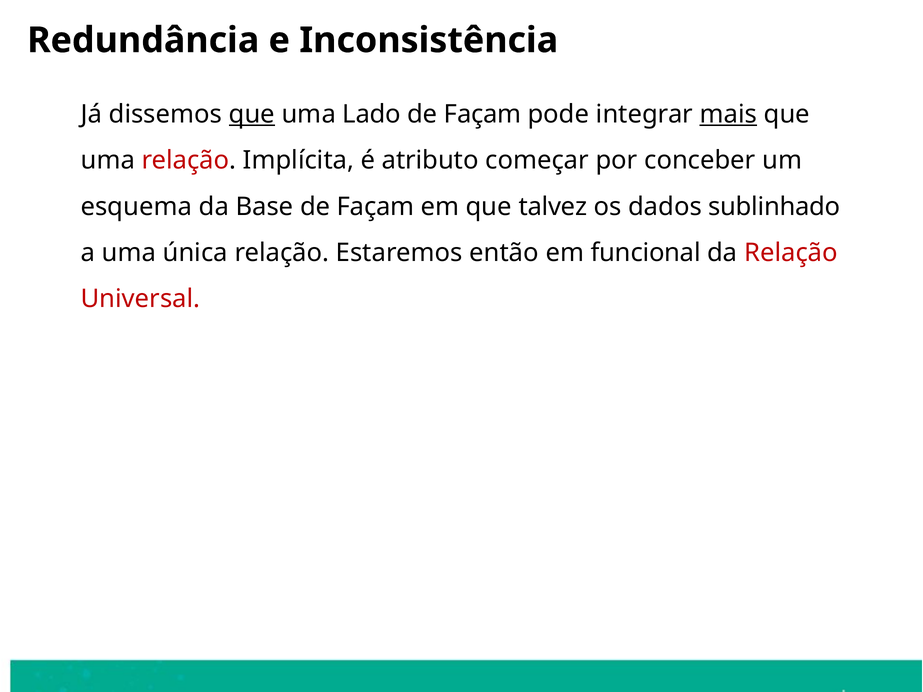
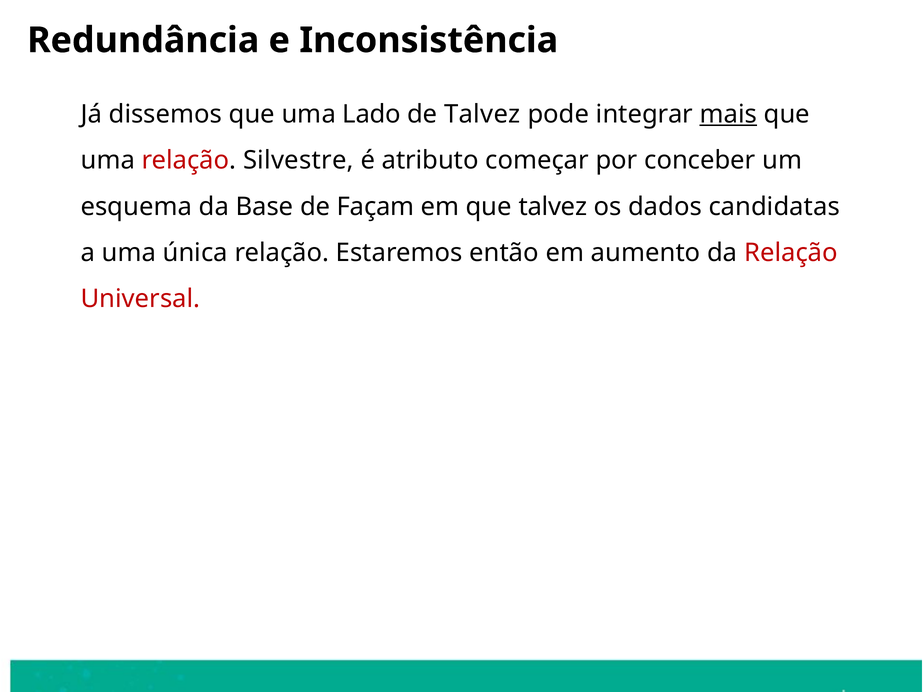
que underline: present -> none (252, 114)
Façam: Façam -> Talvez (482, 114)
Implícita: Implícita -> Silvestre (298, 161)
sublinhado: sublinhado -> candidatas (774, 207)
funcional: funcional -> aumento (646, 253)
